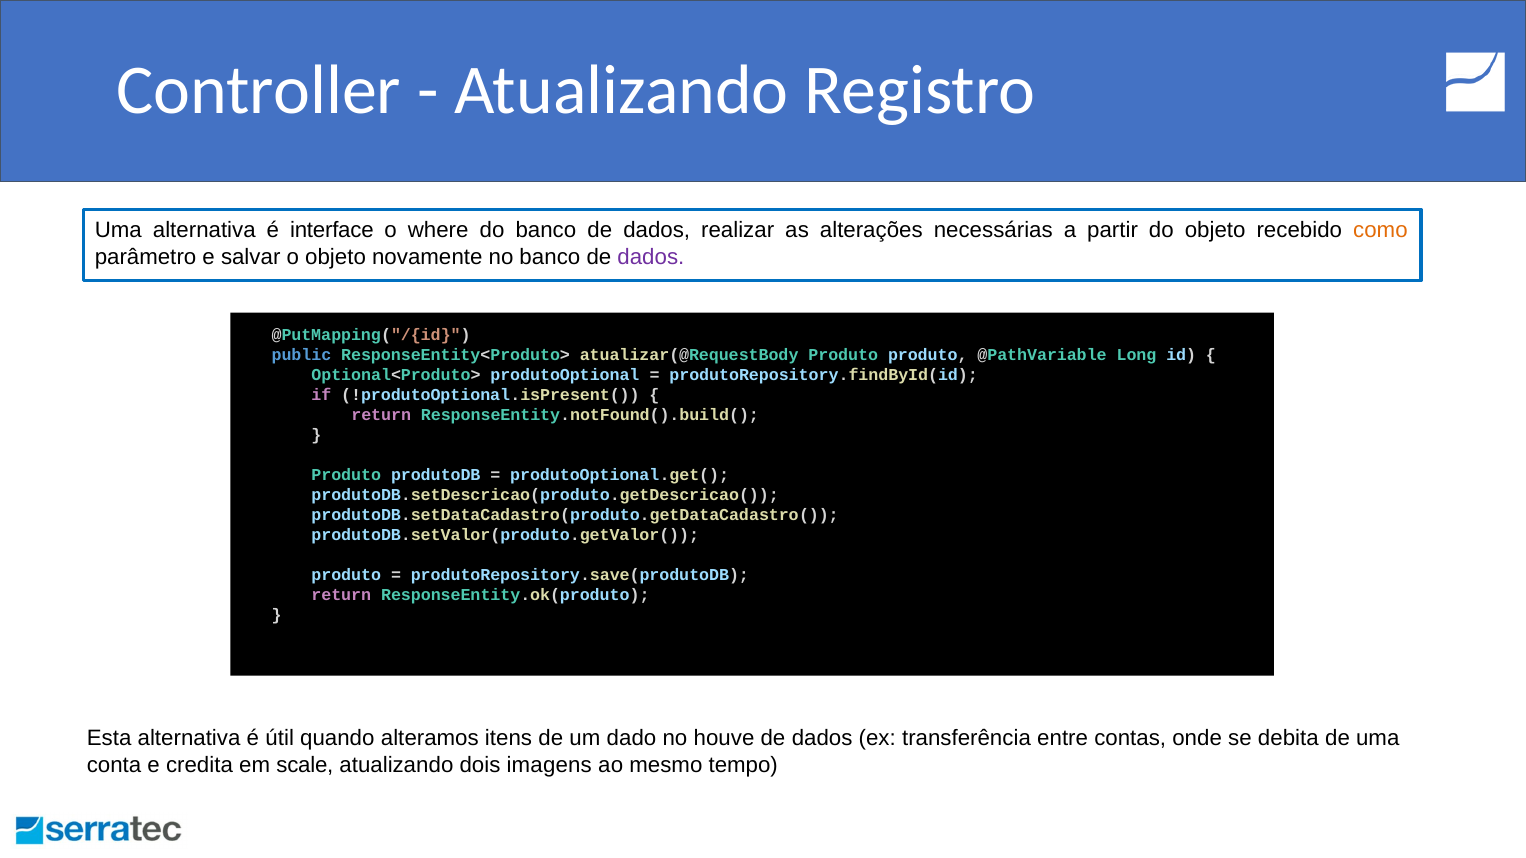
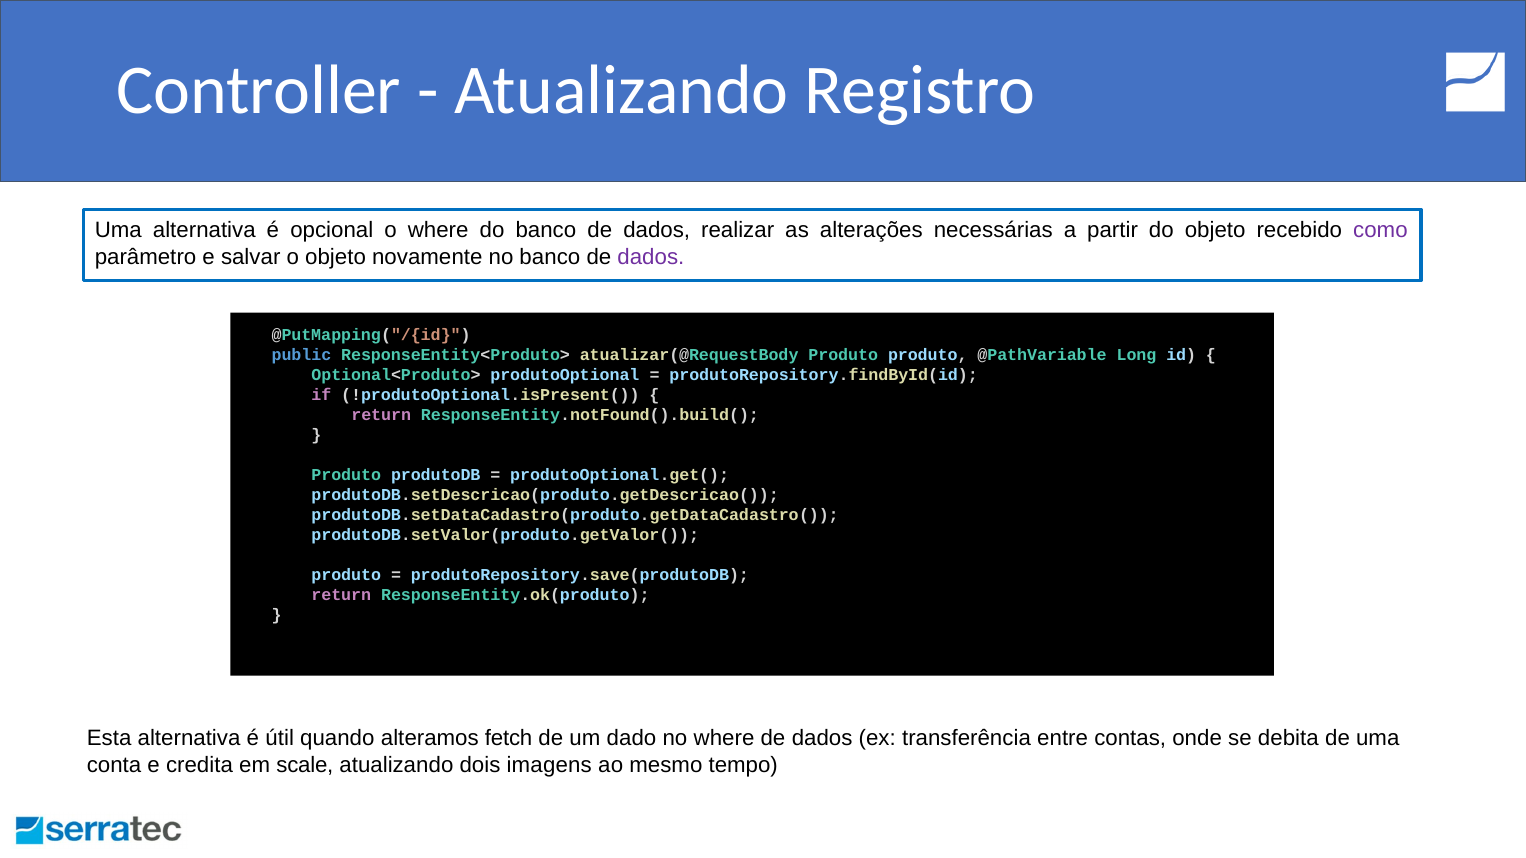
interface: interface -> opcional (332, 230)
como colour: orange -> purple (1380, 230)
itens: itens -> fetch (509, 738)
no houve: houve -> where (724, 738)
